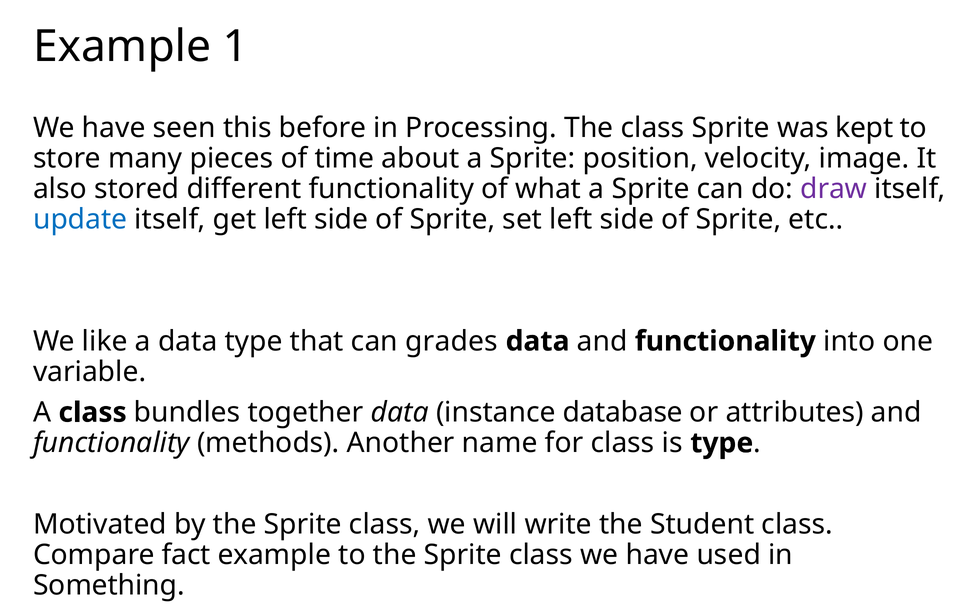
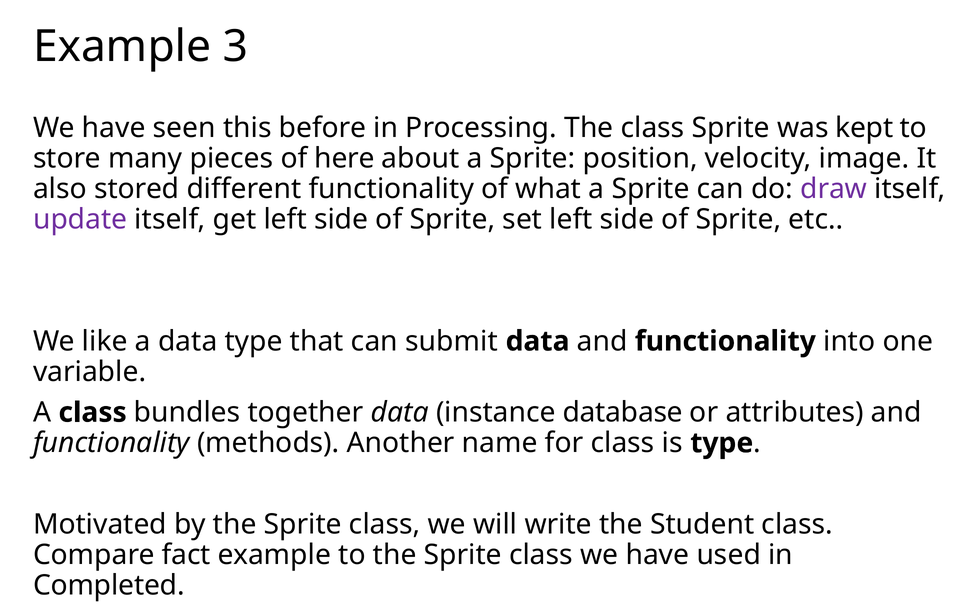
1: 1 -> 3 (236, 47)
time: time -> here (344, 158)
update colour: blue -> purple (80, 219)
grades: grades -> submit (451, 341)
Something: Something -> Completed (109, 585)
